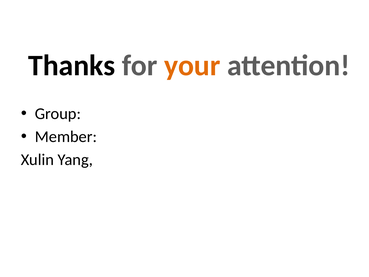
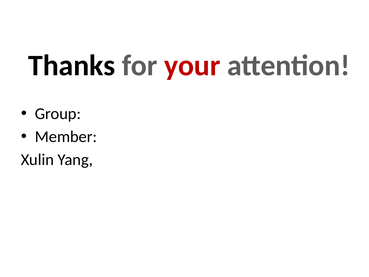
your colour: orange -> red (192, 65)
